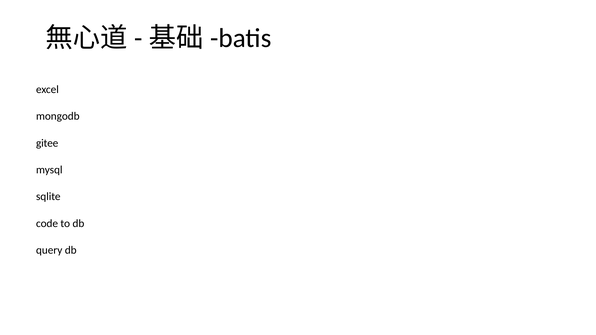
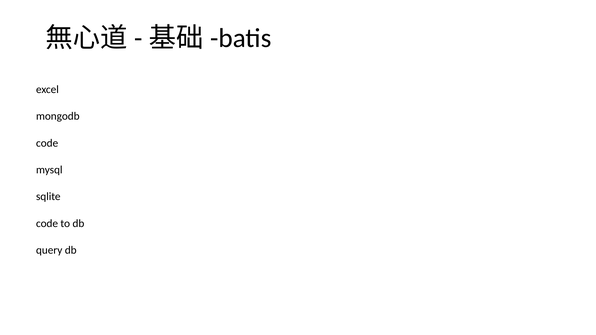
gitee: gitee -> code (47, 143)
